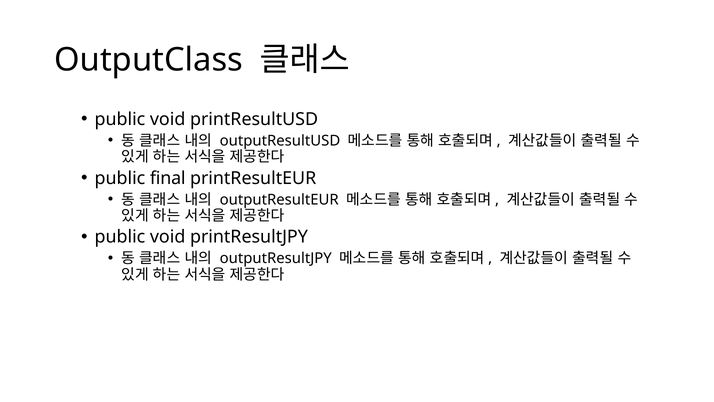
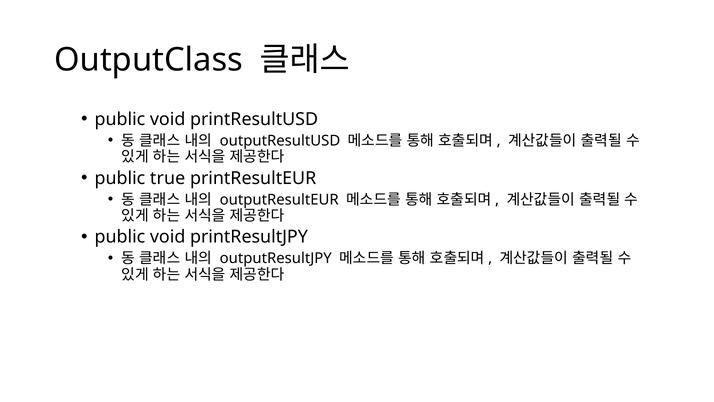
final: final -> true (168, 178)
